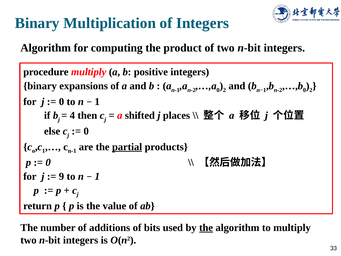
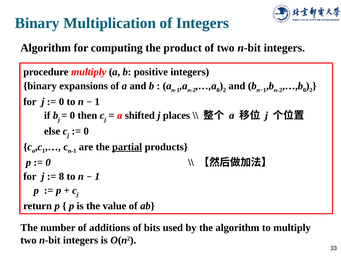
4: 4 -> 0 (72, 115)
9: 9 -> 8 (61, 176)
the underline: present -> none (206, 227)
